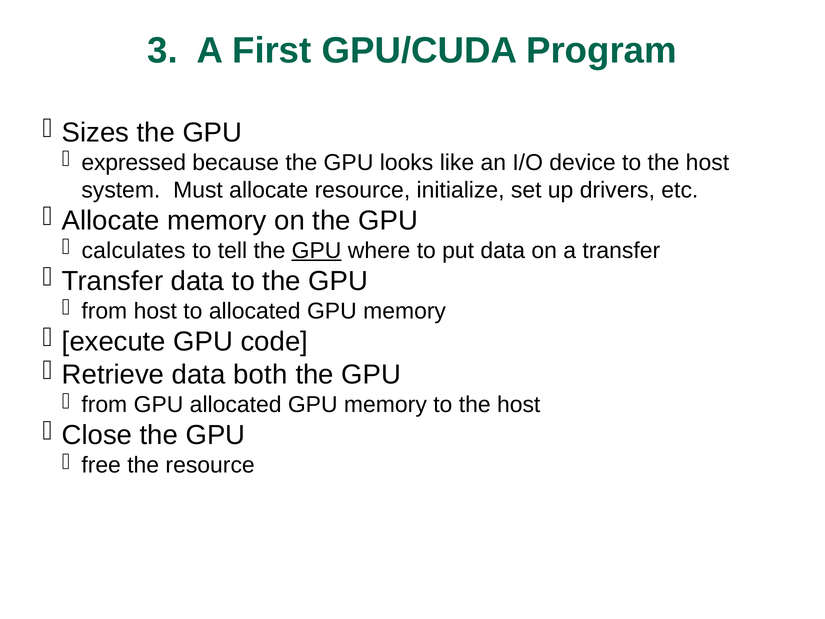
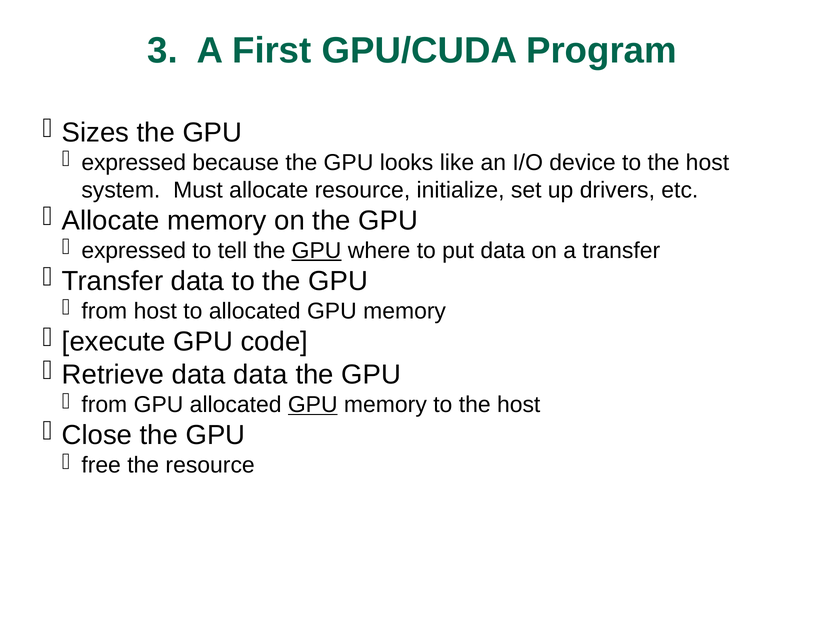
calculates: calculates -> expressed (134, 250)
data both: both -> data (260, 375)
GPU underline: none -> present (313, 404)
